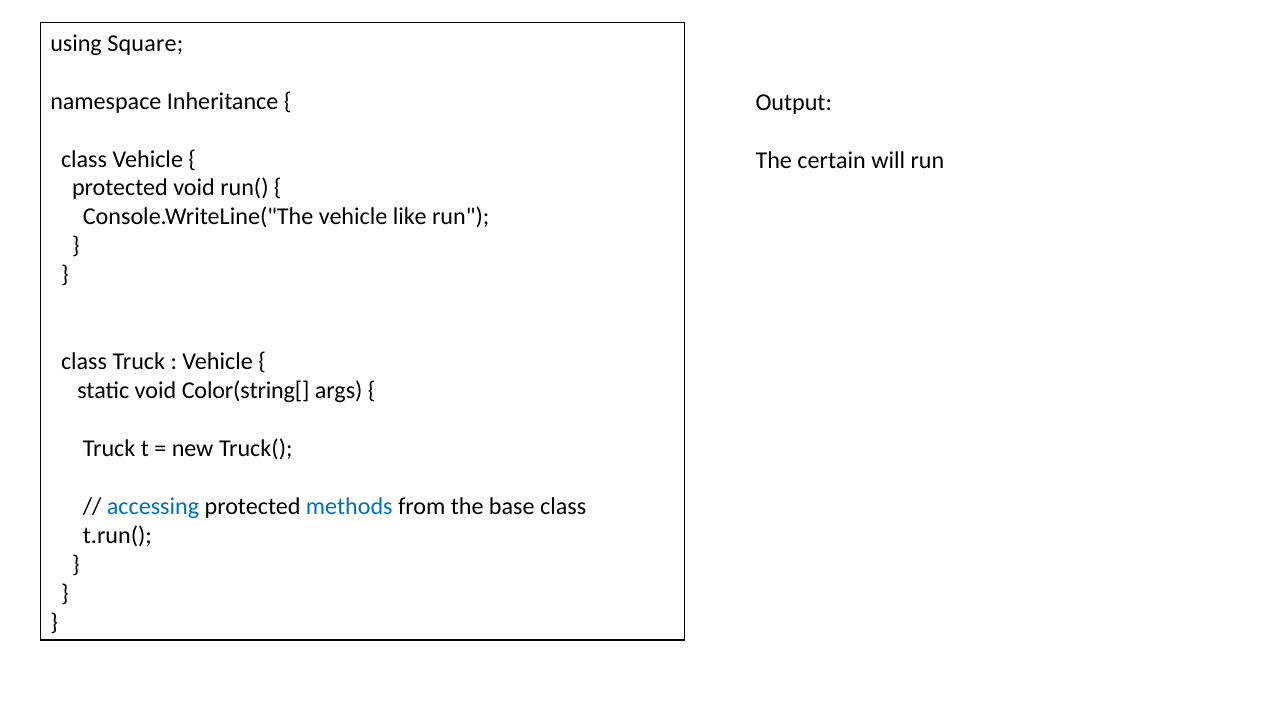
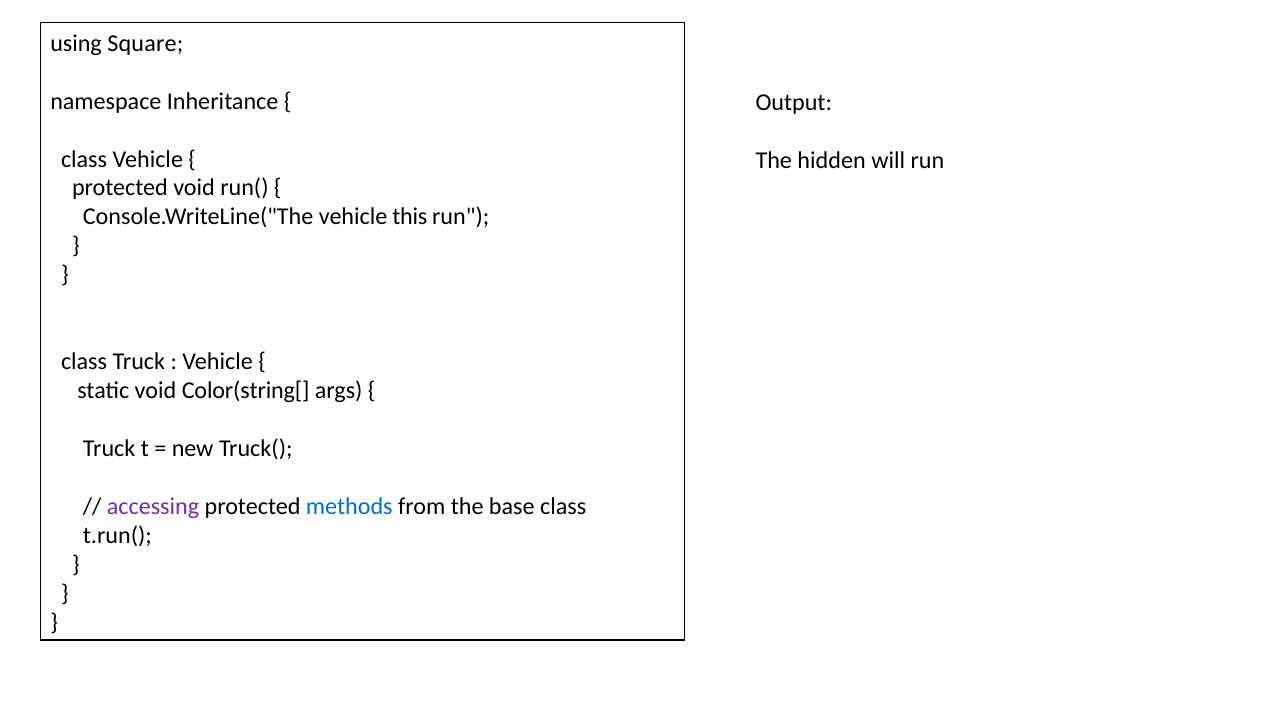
certain: certain -> hidden (832, 161)
like: like -> this (410, 217)
accessing colour: blue -> purple (153, 507)
